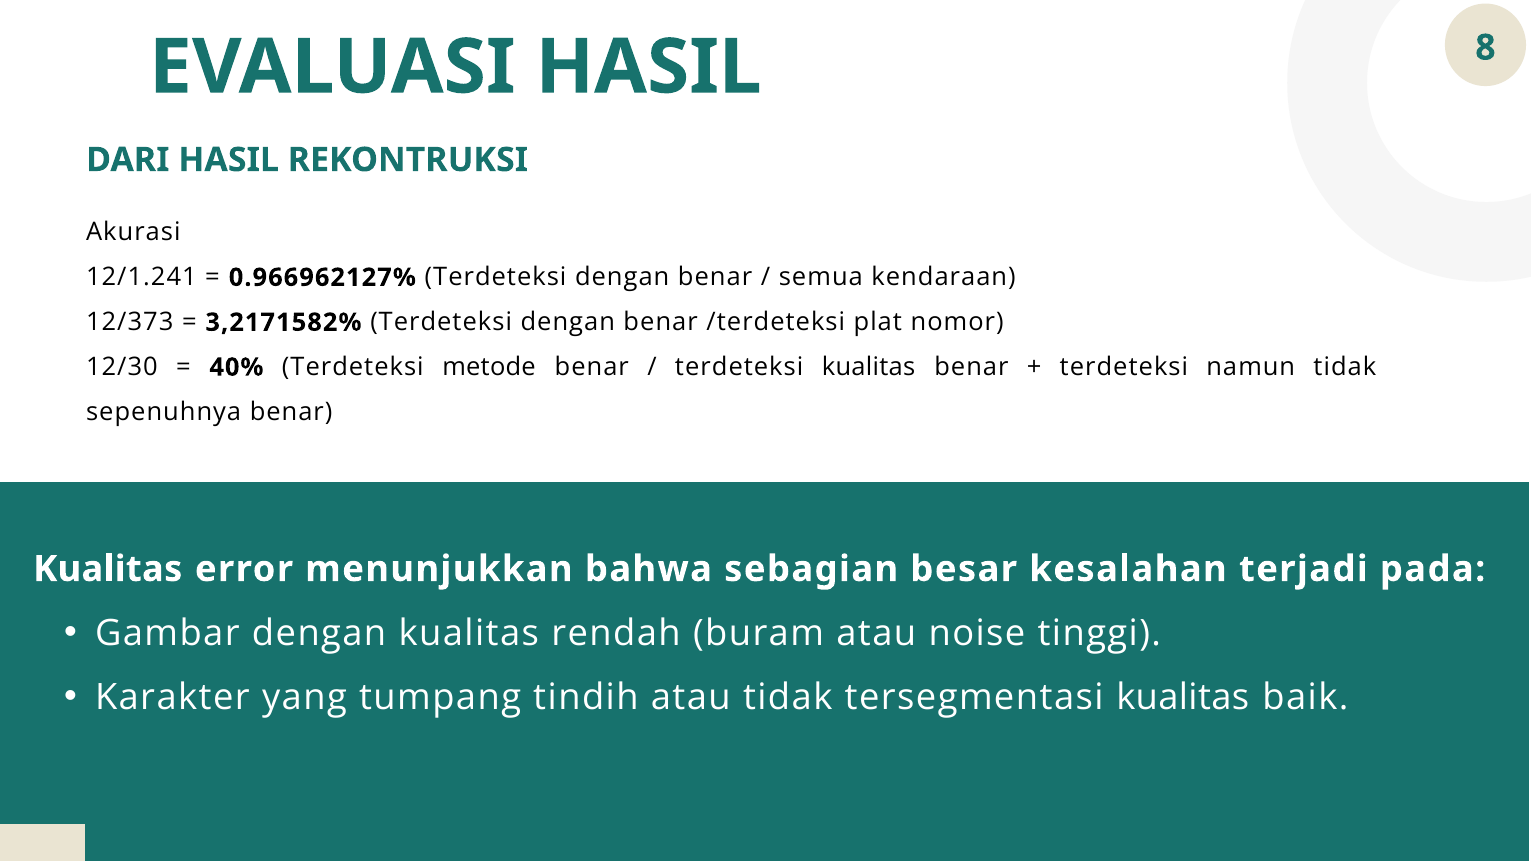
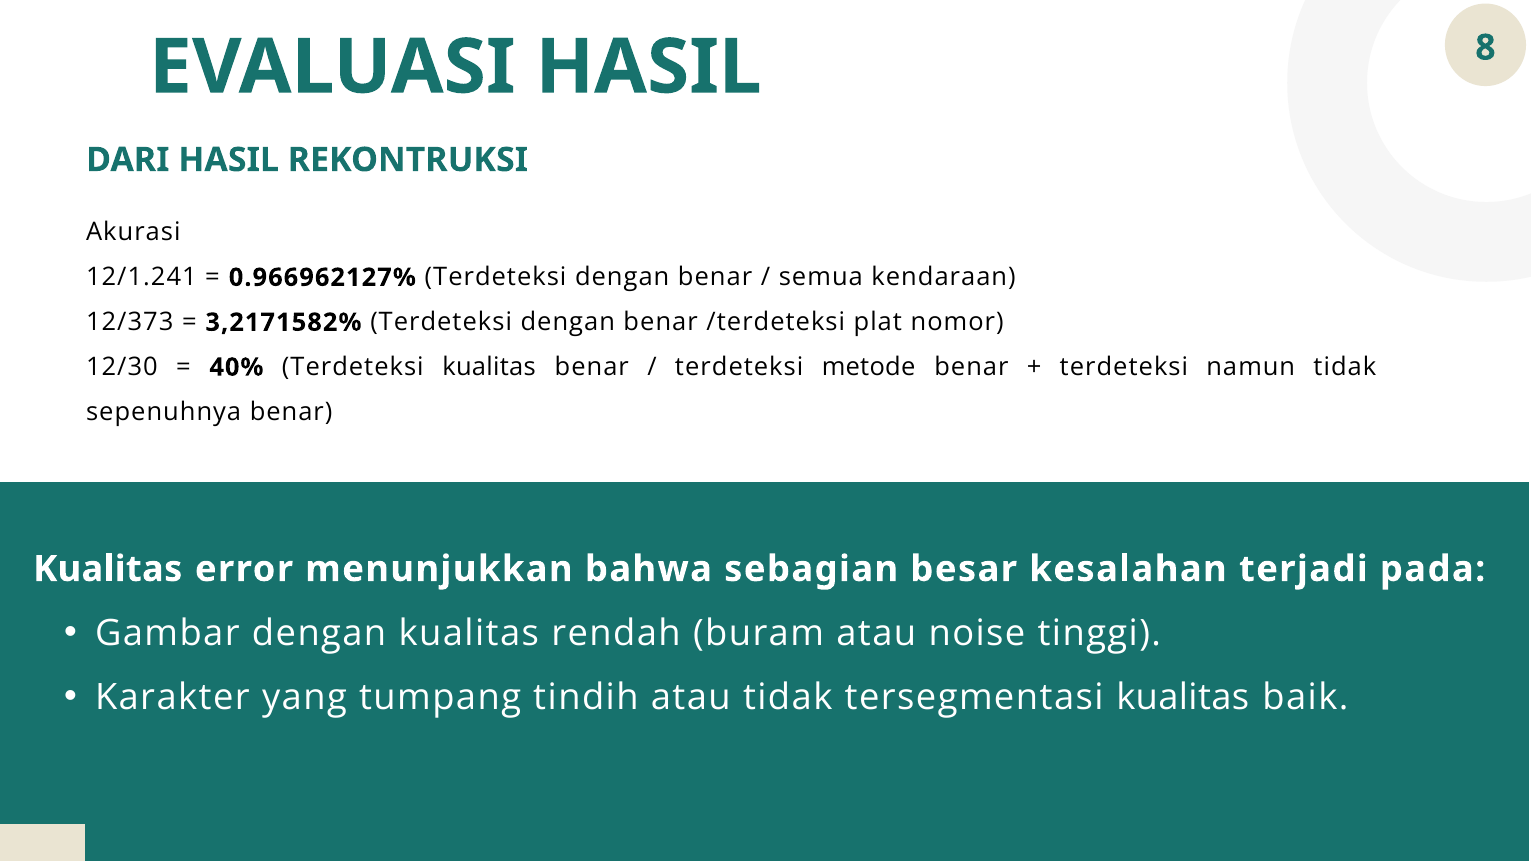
Terdeteksi metode: metode -> kualitas (489, 367)
terdeteksi kualitas: kualitas -> metode (869, 367)
